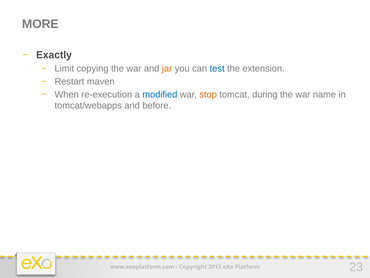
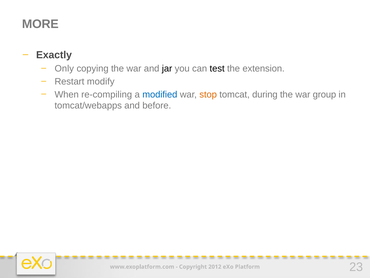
Limit: Limit -> Only (64, 68)
jar colour: orange -> black (167, 68)
test colour: blue -> black (217, 68)
maven: maven -> modify (101, 81)
re-execution: re-execution -> re-compiling (107, 94)
name: name -> group (324, 94)
